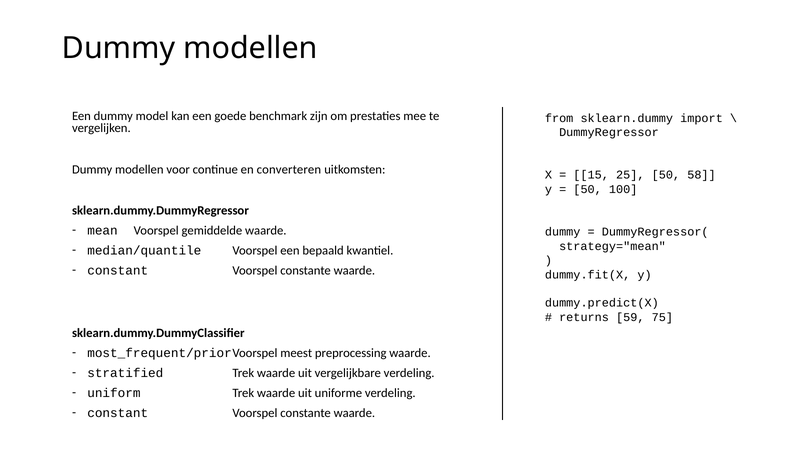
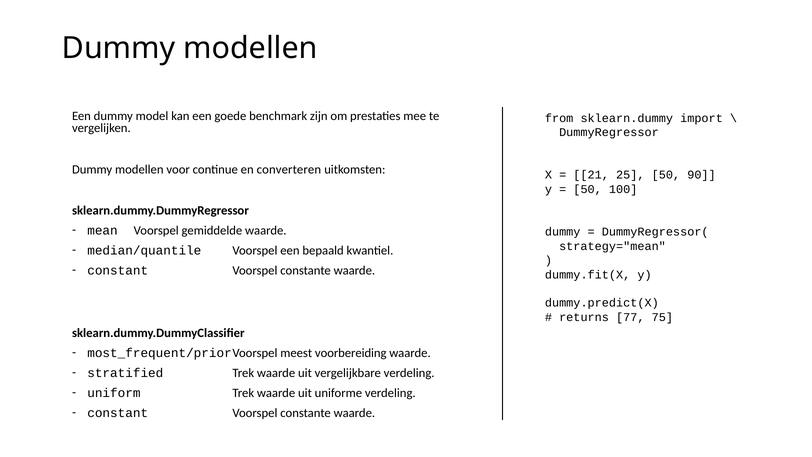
15: 15 -> 21 (591, 175)
58: 58 -> 90 (701, 175)
59: 59 -> 77 (630, 317)
preprocessing: preprocessing -> voorbereiding (351, 353)
